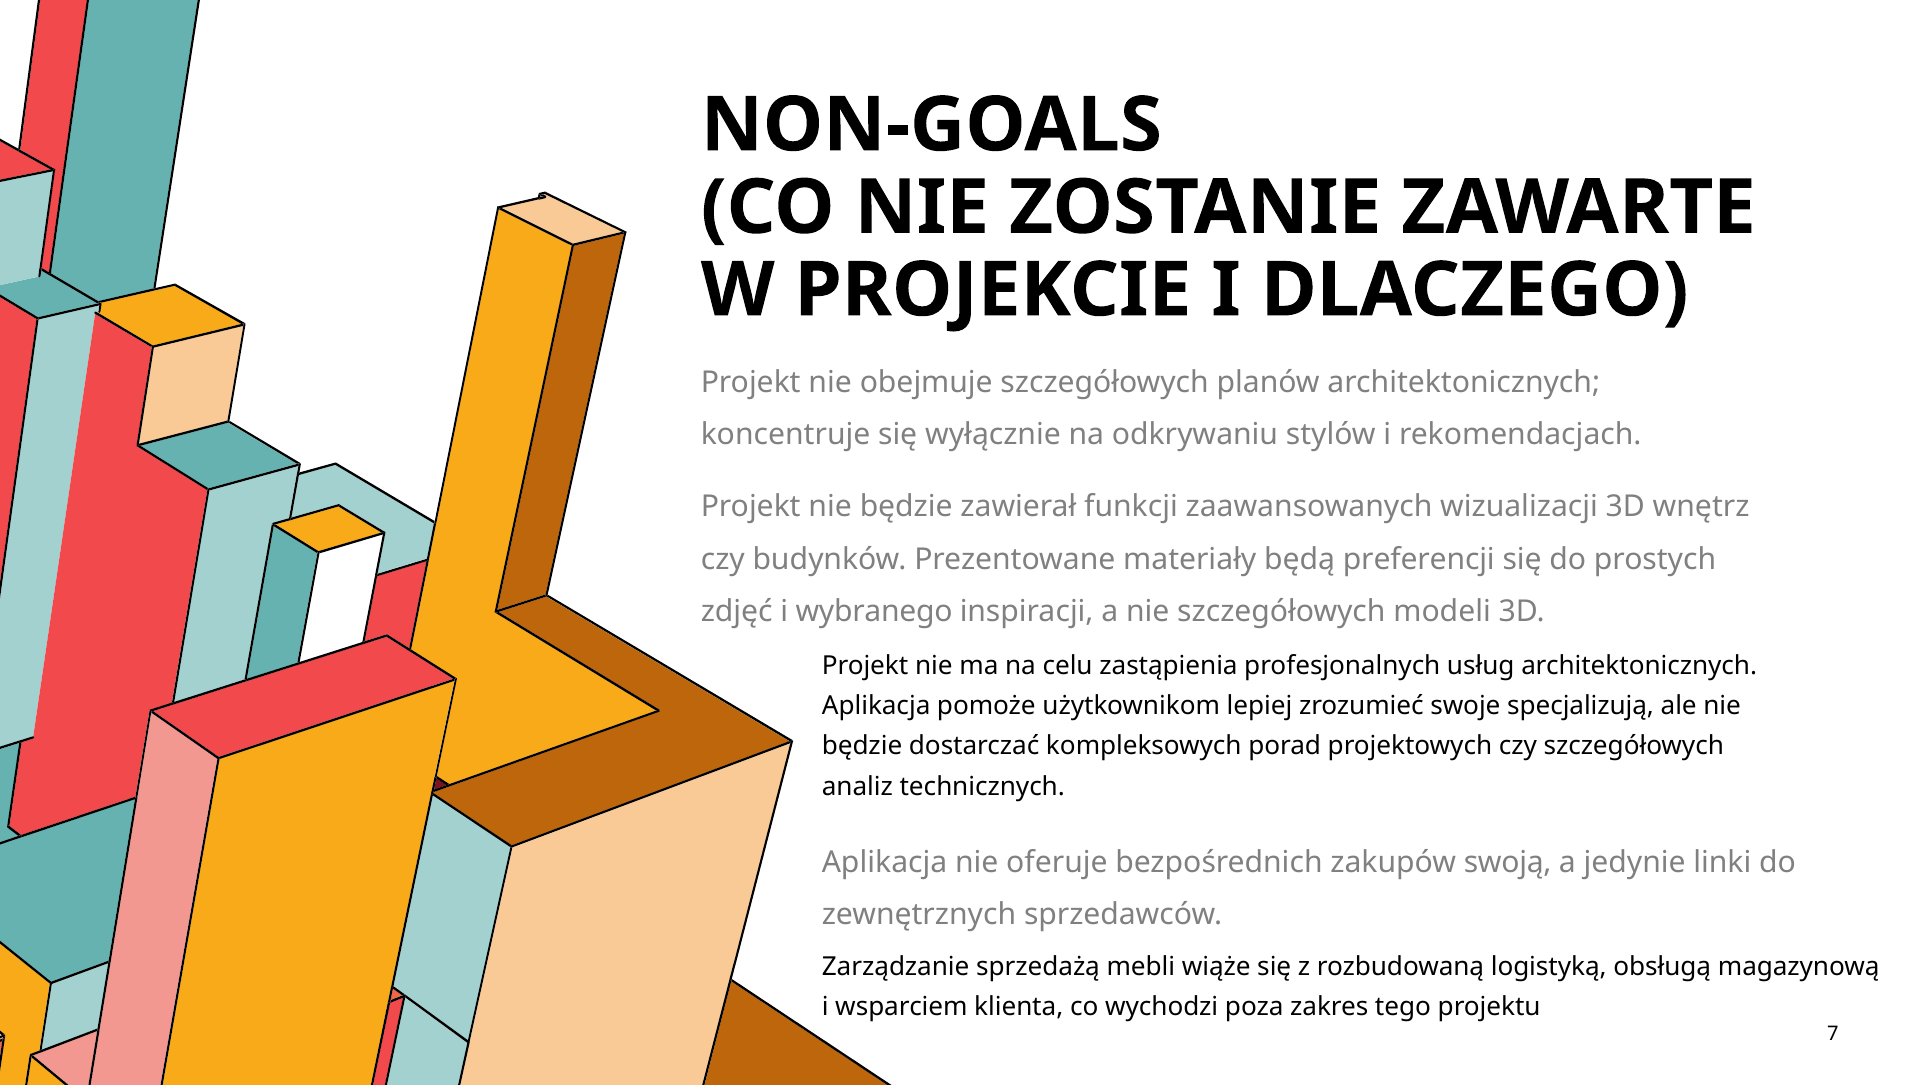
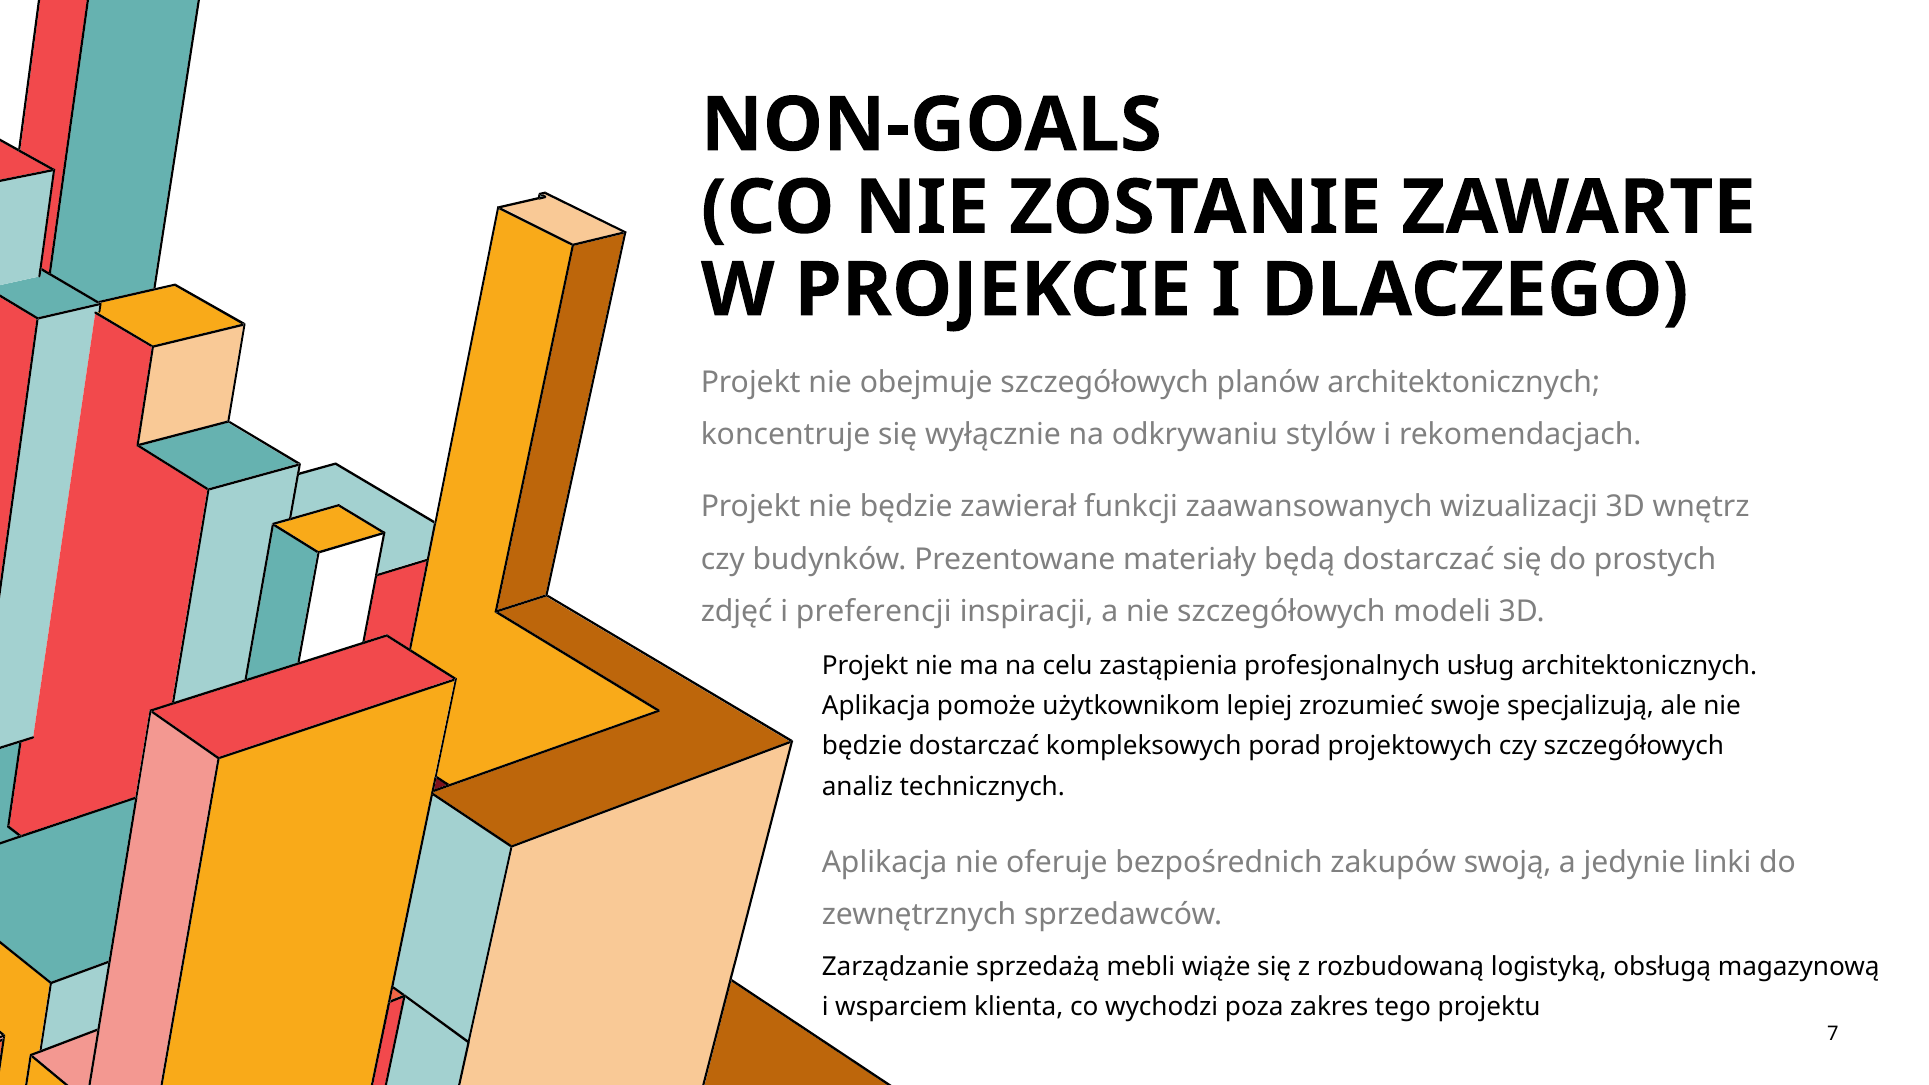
będą preferencji: preferencji -> dostarczać (1419, 559)
wybranego: wybranego -> preferencji (874, 611)
